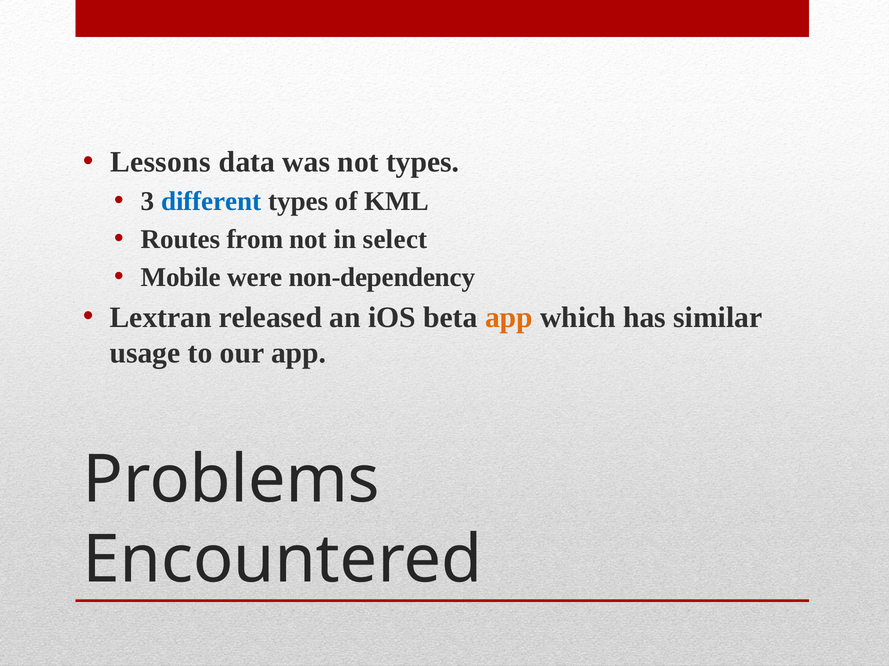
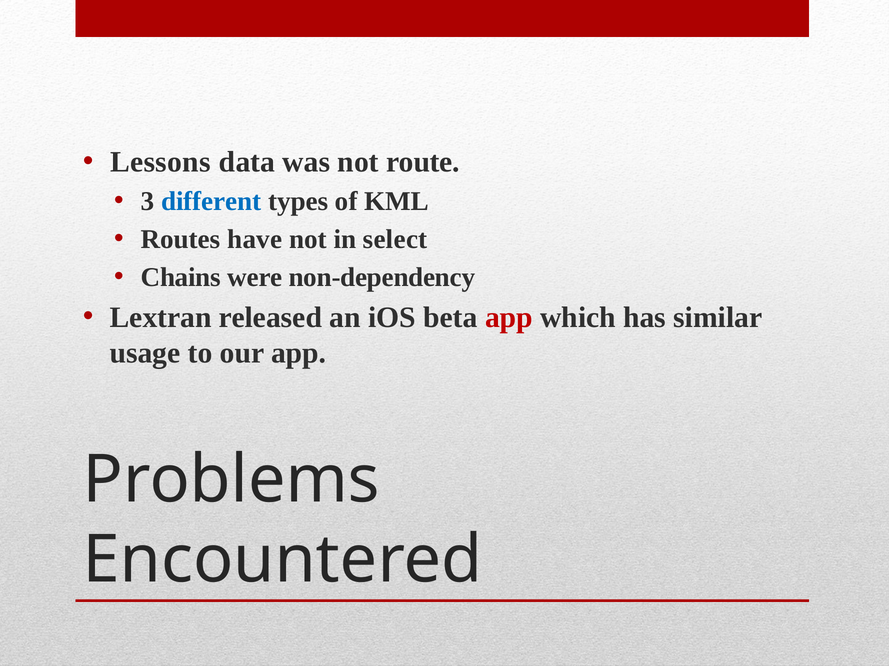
not types: types -> route (423, 162)
from: from -> have (255, 239)
Mobile: Mobile -> Chains (181, 277)
app colour: orange -> red (509, 318)
